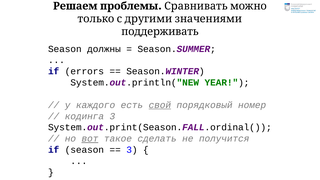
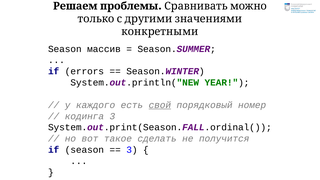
поддерживать: поддерживать -> конкретными (160, 32)
должны: должны -> массив (104, 49)
вот underline: present -> none (90, 139)
